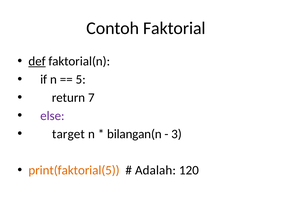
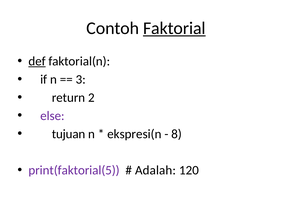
Faktorial underline: none -> present (174, 28)
5: 5 -> 3 (81, 79)
7: 7 -> 2 (91, 98)
target: target -> tujuan (69, 134)
bilangan(n: bilangan(n -> ekspresi(n (134, 134)
3: 3 -> 8 (177, 134)
print(faktorial(5 colour: orange -> purple (74, 170)
